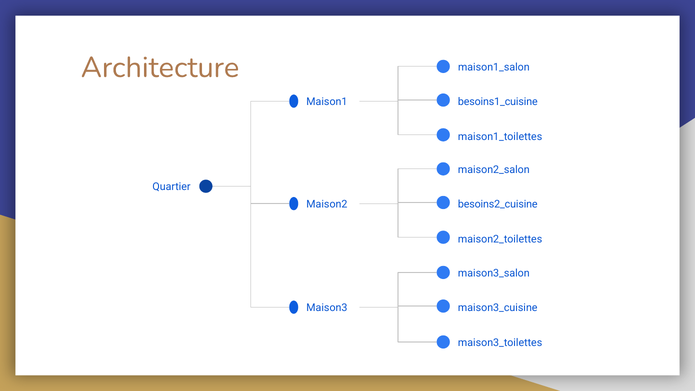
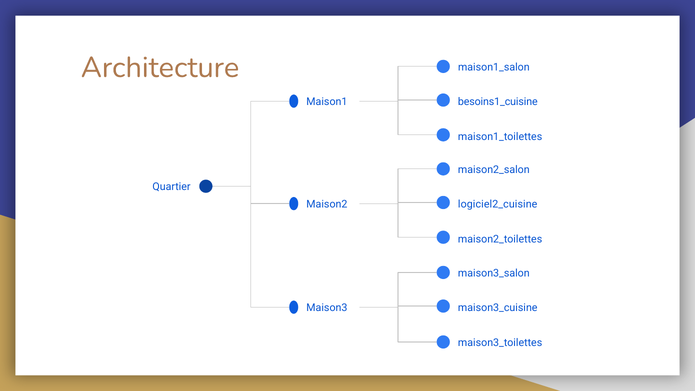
besoins2_cuisine: besoins2_cuisine -> logiciel2_cuisine (498, 204)
